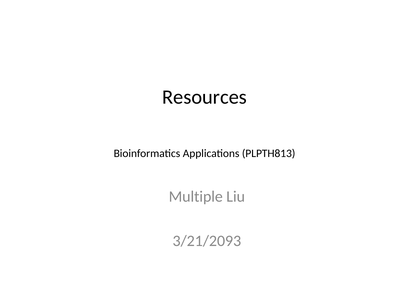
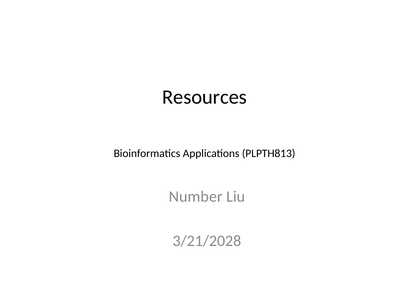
Multiple: Multiple -> Number (196, 197)
3/21/2093: 3/21/2093 -> 3/21/2028 (207, 241)
